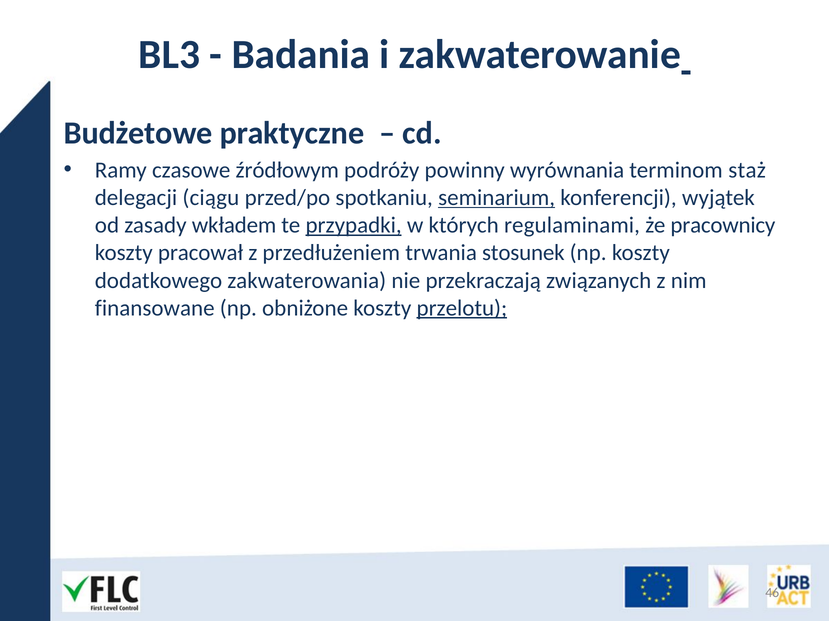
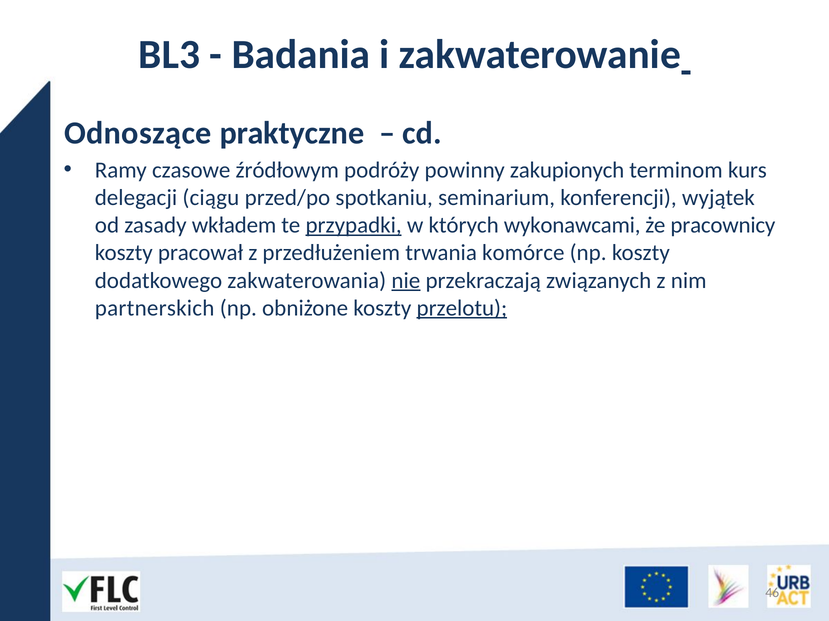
Budżetowe: Budżetowe -> Odnoszące (138, 133)
wyrównania: wyrównania -> zakupionych (567, 170)
staż: staż -> kurs (747, 170)
seminarium underline: present -> none (497, 198)
regulaminami: regulaminami -> wykonawcami (572, 225)
stosunek: stosunek -> komórce (523, 253)
nie underline: none -> present (406, 281)
finansowane: finansowane -> partnerskich (155, 308)
